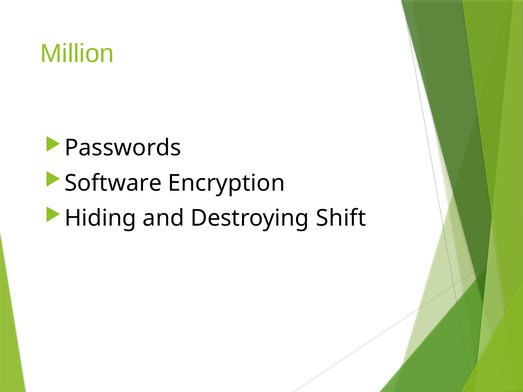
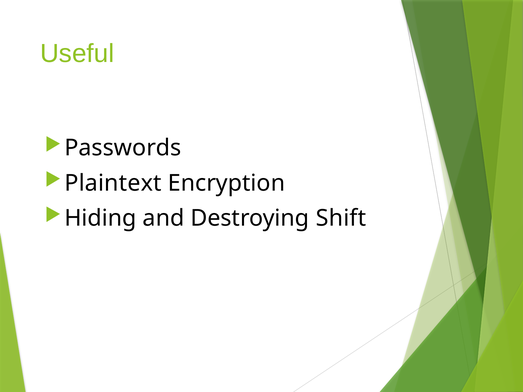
Million: Million -> Useful (77, 54)
Software: Software -> Plaintext (113, 183)
